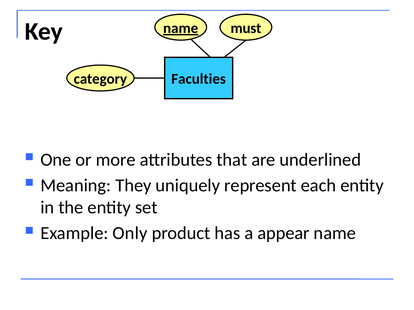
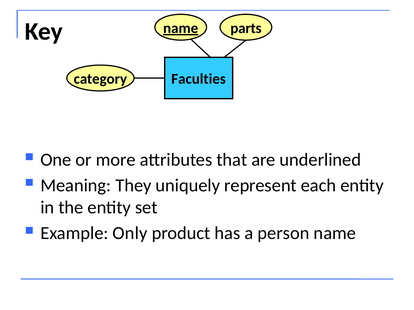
must: must -> parts (246, 28)
appear: appear -> person (283, 234)
